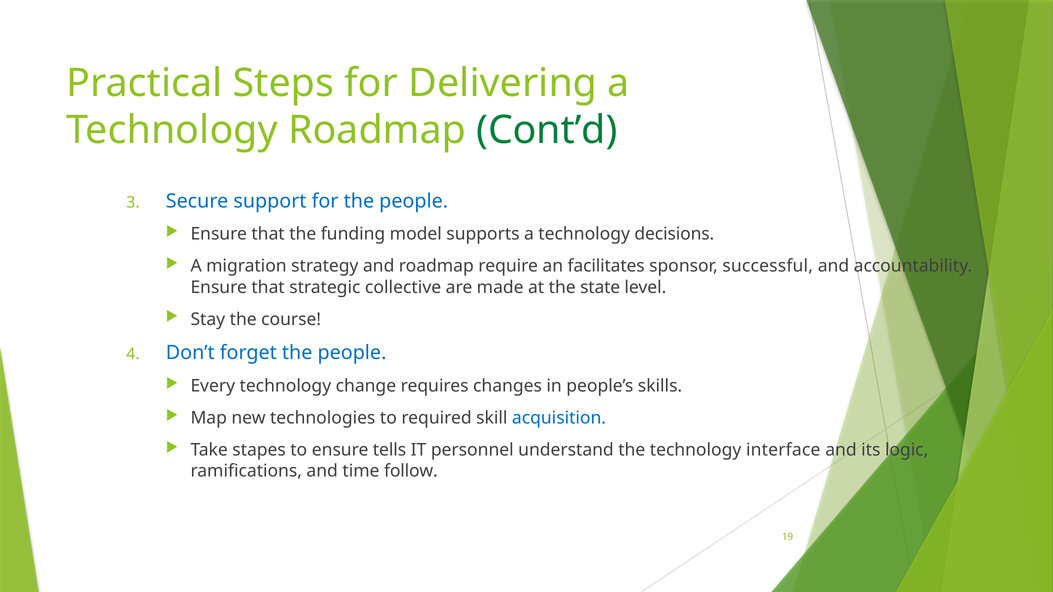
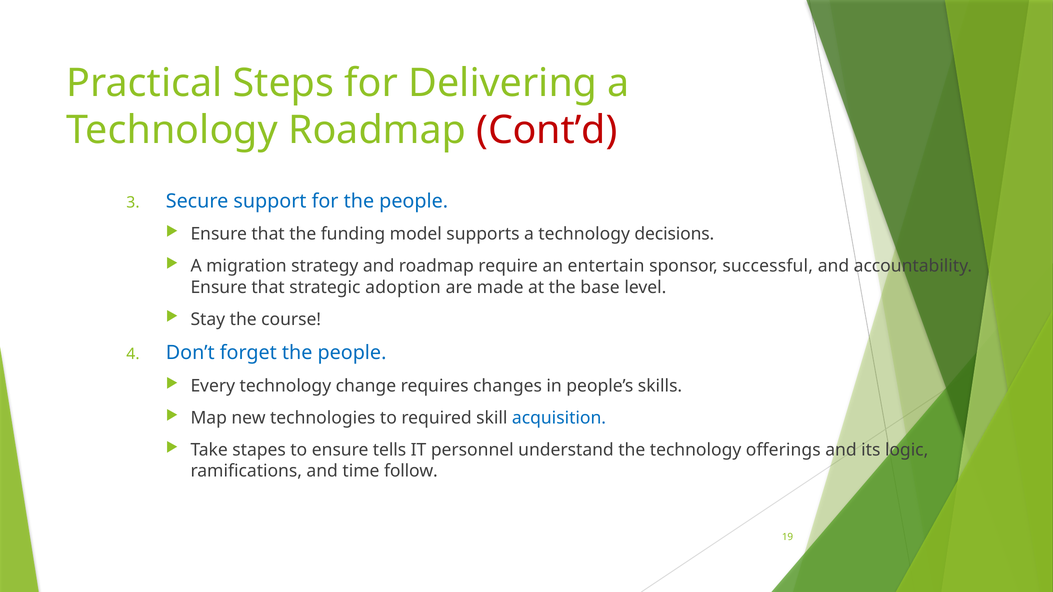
Cont’d colour: green -> red (547, 130)
facilitates: facilitates -> entertain (606, 266)
collective: collective -> adoption (403, 287)
state: state -> base (600, 287)
interface: interface -> offerings (783, 450)
